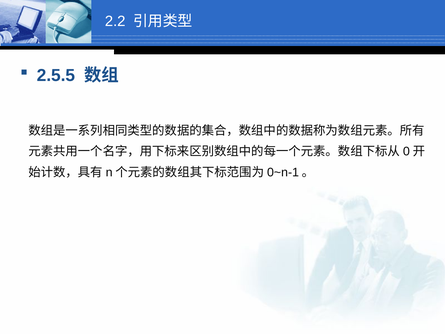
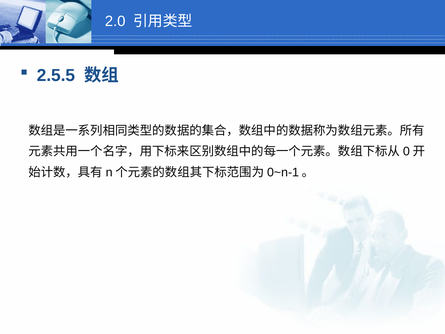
2.2: 2.2 -> 2.0 (115, 21)
